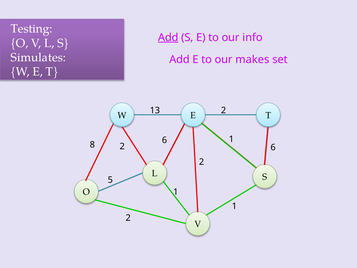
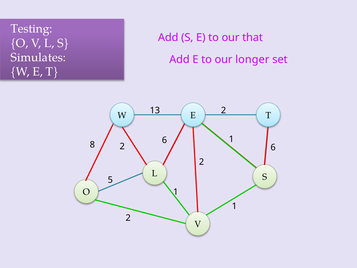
Add underline: present -> none (168, 37)
info: info -> that (253, 37)
makes: makes -> longer (252, 60)
